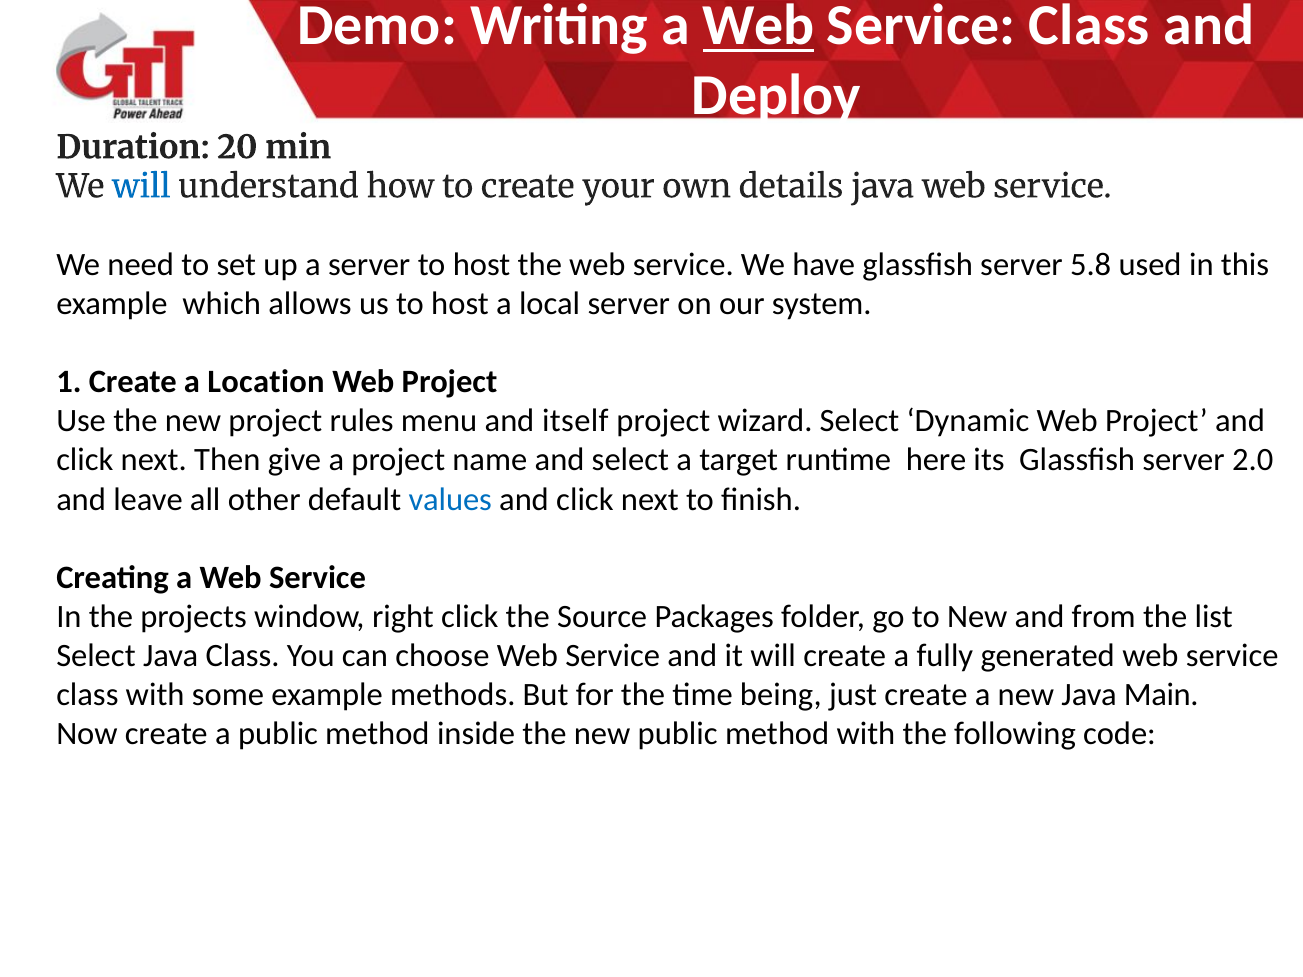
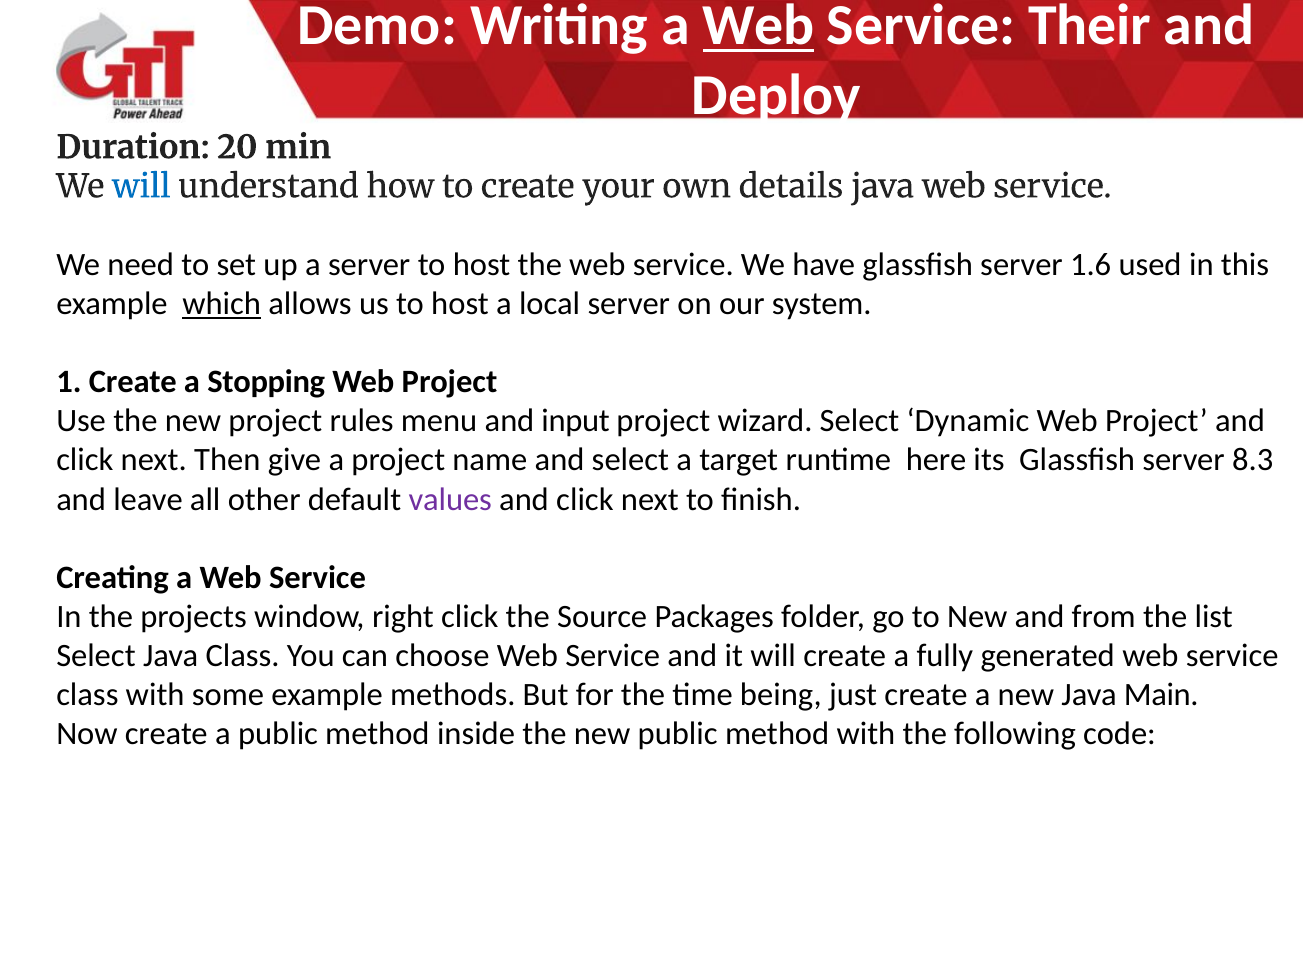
Class: Class -> Their (1090, 26)
5.8: 5.8 -> 1.6 (1091, 265)
which underline: none -> present (222, 304)
Location: Location -> Stopping (266, 382)
itself: itself -> input (576, 421)
2.0: 2.0 -> 8.3 (1253, 460)
values colour: blue -> purple (450, 499)
